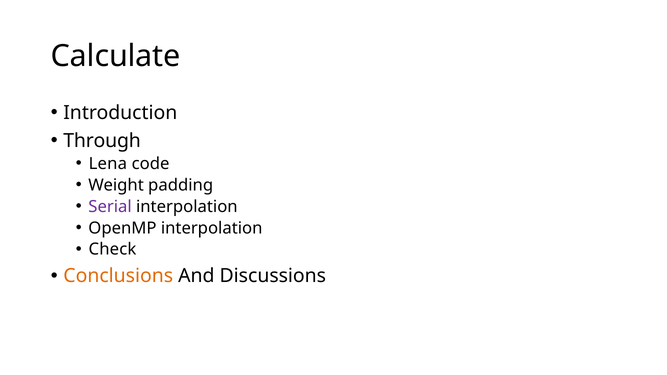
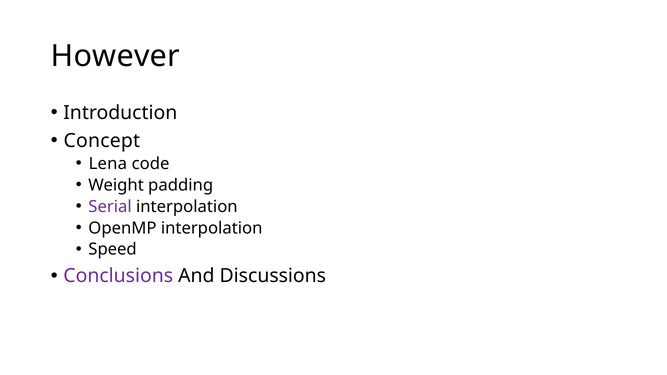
Calculate: Calculate -> However (115, 56)
Through: Through -> Concept (102, 141)
Check: Check -> Speed (113, 250)
Conclusions colour: orange -> purple (118, 276)
